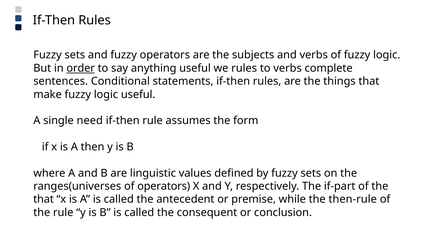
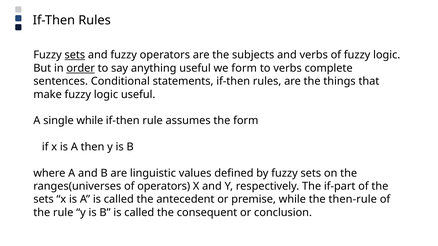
sets underline: none -> present (75, 55)
we rules: rules -> form (244, 68)
single need: need -> while (90, 121)
that: that -> sets (44, 200)
